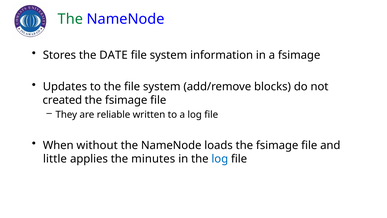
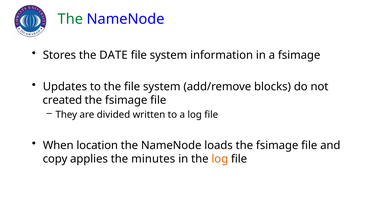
reliable: reliable -> divided (113, 114)
without: without -> location (97, 145)
little: little -> copy (55, 159)
log colour: blue -> orange (220, 159)
